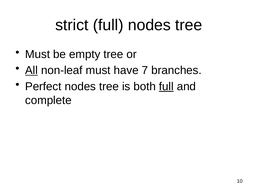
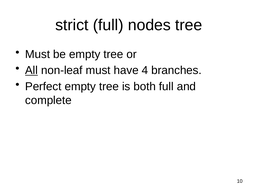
7: 7 -> 4 (145, 70)
Perfect nodes: nodes -> empty (80, 86)
full underline: present -> none (166, 86)
